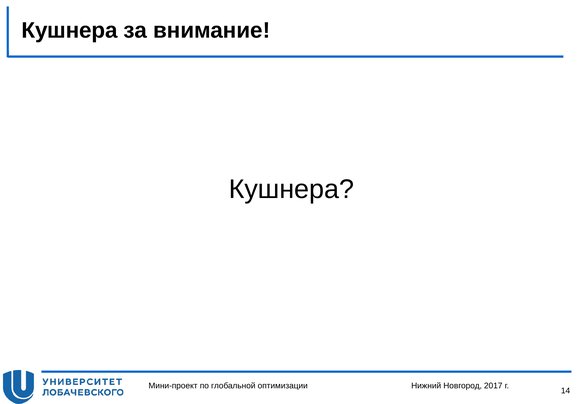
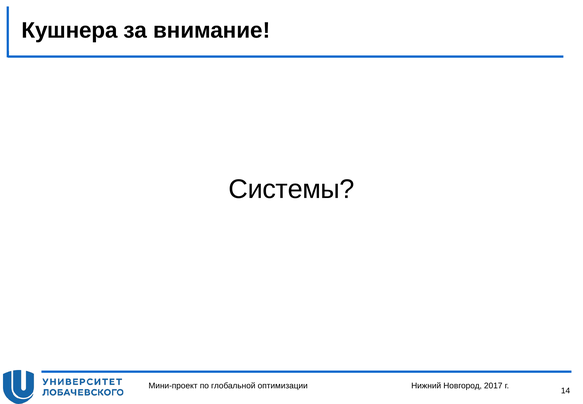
Кушнера: Кушнера -> Системы (292, 189)
